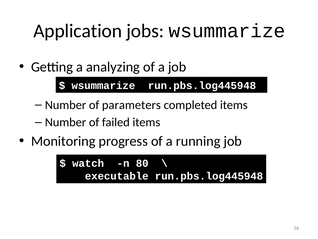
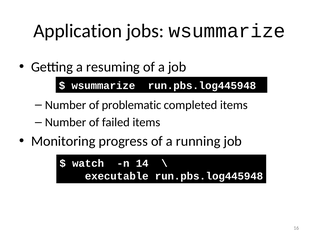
analyzing: analyzing -> resuming (113, 67)
parameters: parameters -> problematic (132, 105)
80: 80 -> 14 (142, 163)
